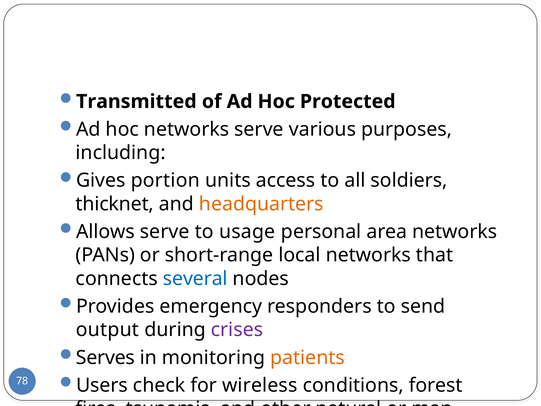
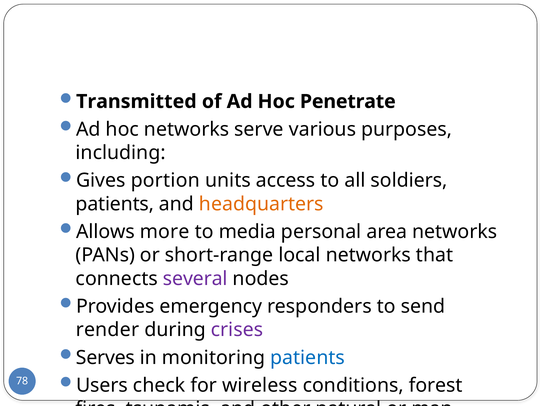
Protected: Protected -> Penetrate (348, 101)
thicknet: thicknet -> patients (115, 204)
Allows serve: serve -> more (165, 232)
usage: usage -> media (247, 232)
several colour: blue -> purple (195, 278)
output: output -> render (107, 330)
patients colour: orange -> blue (308, 357)
